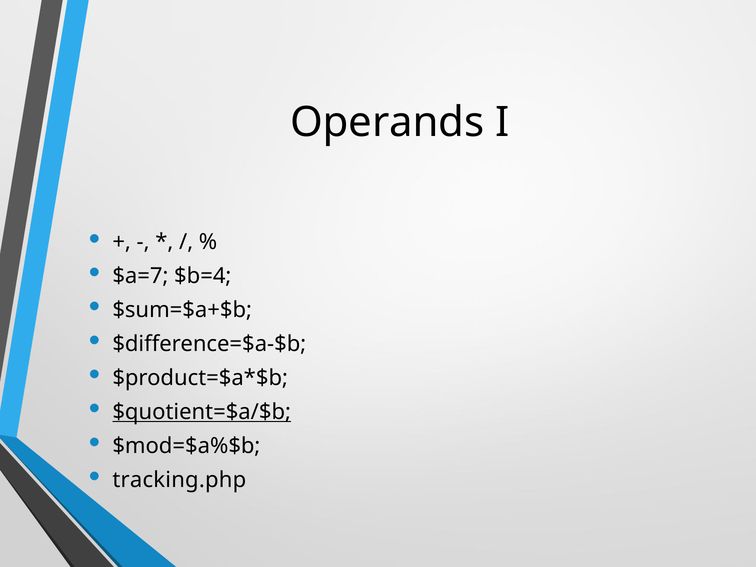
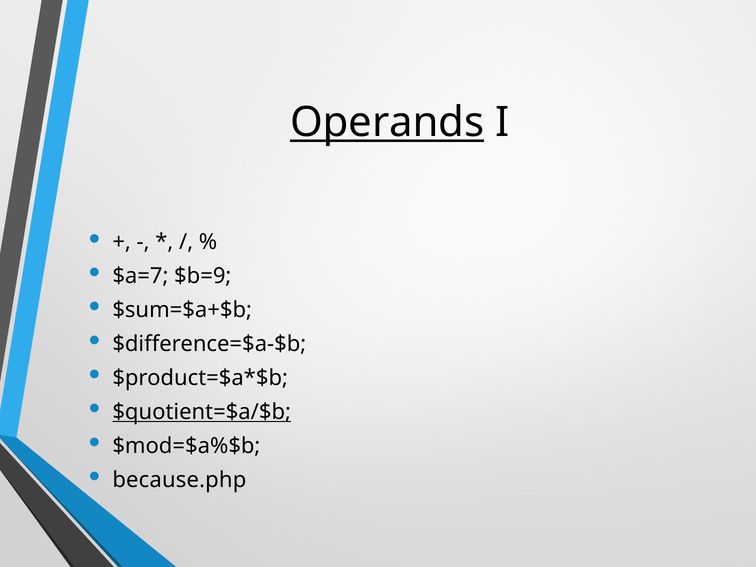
Operands underline: none -> present (387, 123)
$b=4: $b=4 -> $b=9 (203, 276)
tracking.php: tracking.php -> because.php (179, 480)
